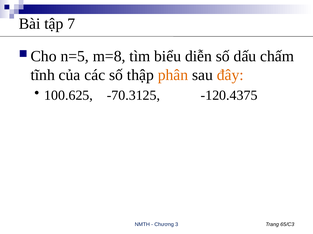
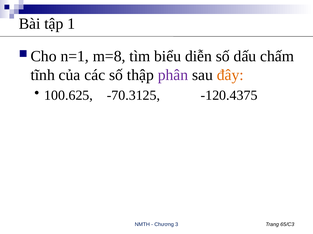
7: 7 -> 1 (71, 24)
n=5: n=5 -> n=1 (75, 56)
phân colour: orange -> purple (173, 75)
